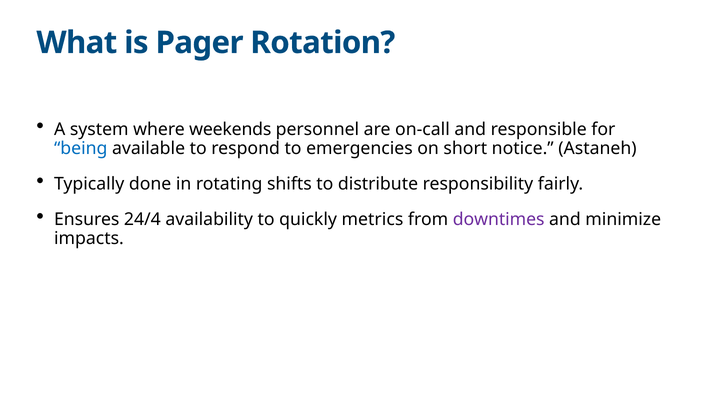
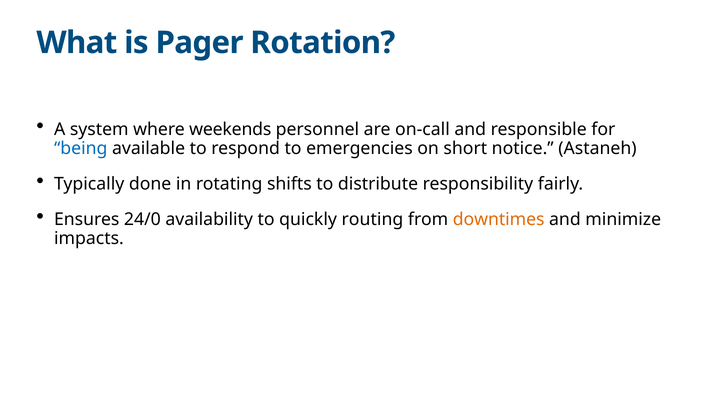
24/4: 24/4 -> 24/0 (142, 220)
metrics: metrics -> routing (372, 220)
downtimes colour: purple -> orange (499, 220)
